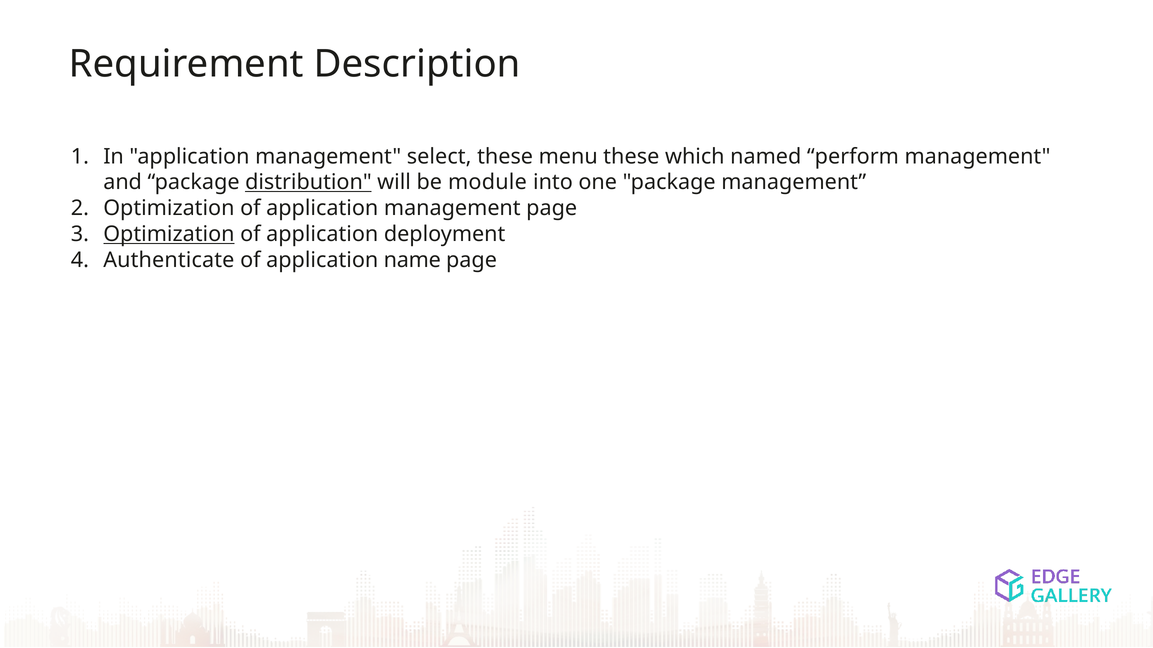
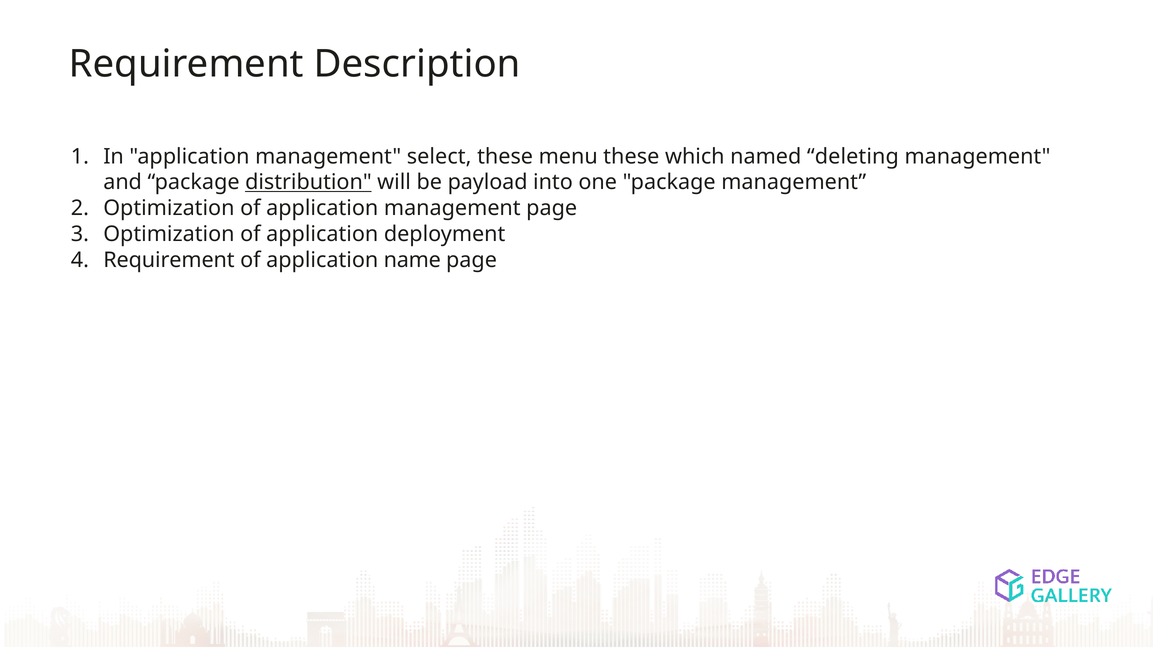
perform: perform -> deleting (853, 156)
module: module -> payload (488, 182)
Optimization underline: present -> none (169, 234)
Authenticate: Authenticate -> Requirement (169, 260)
